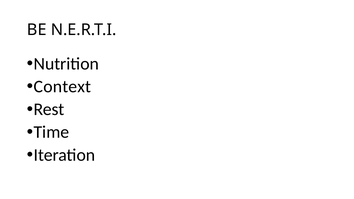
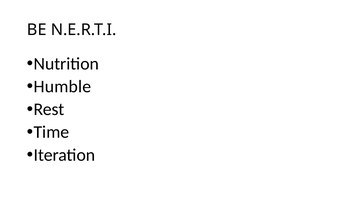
Context: Context -> Humble (62, 87)
